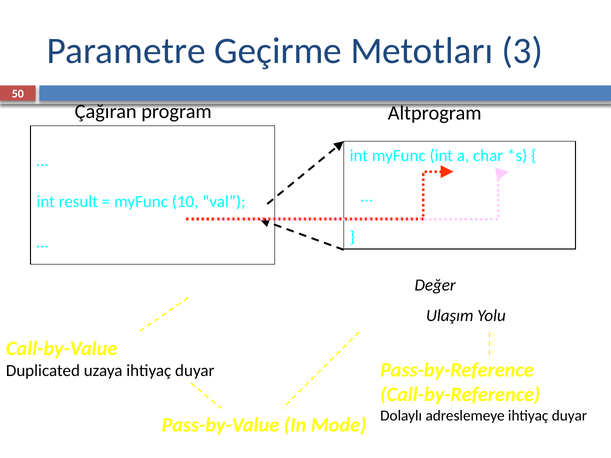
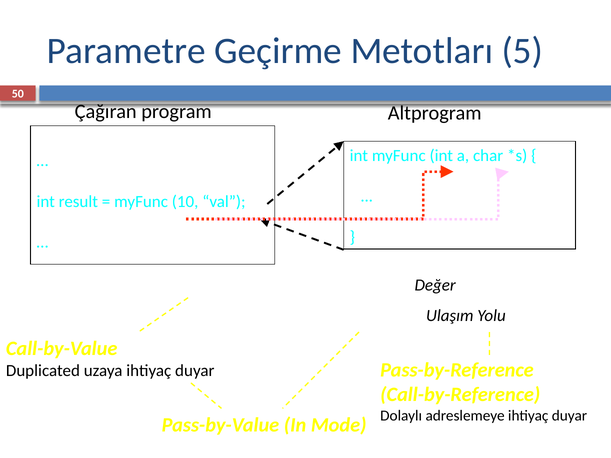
3: 3 -> 5 (522, 51)
